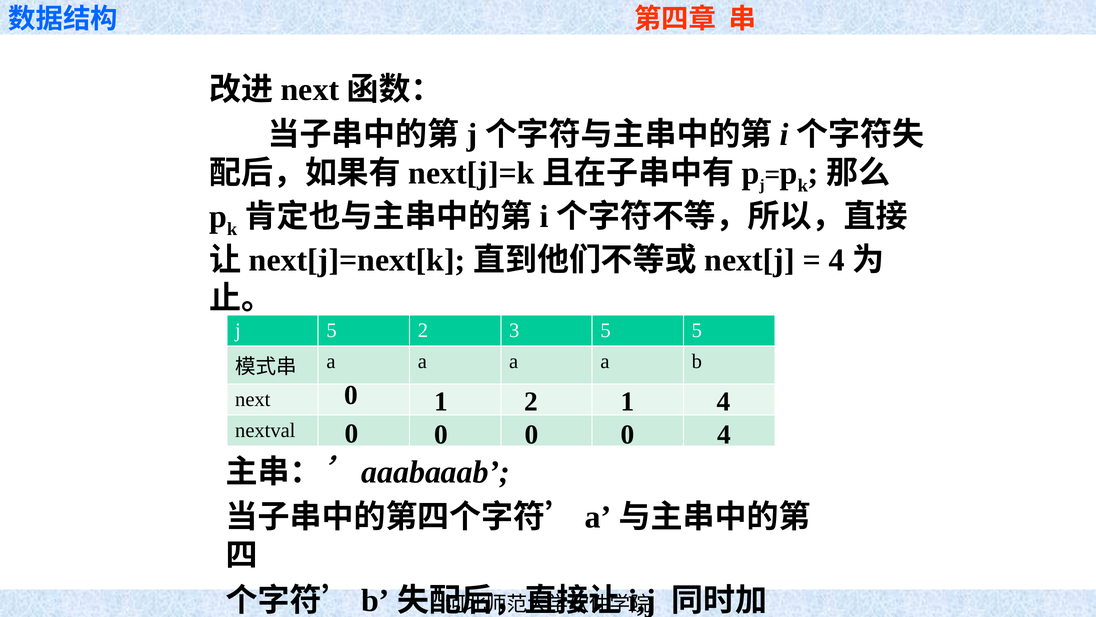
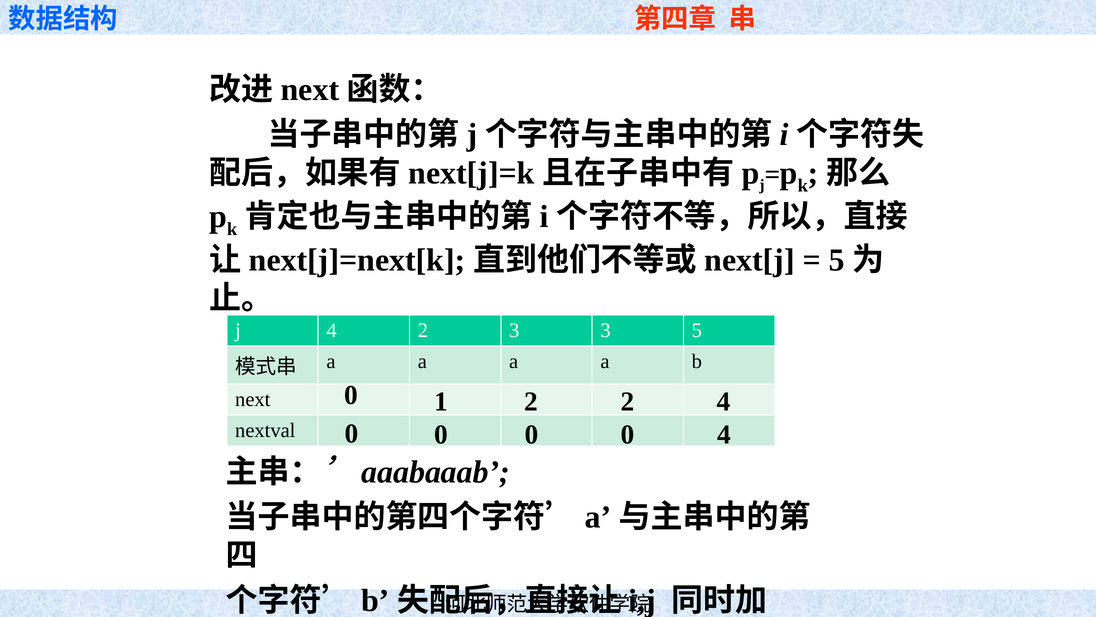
4: 4 -> 5 (837, 260)
j 5: 5 -> 4 (332, 330)
3 5: 5 -> 3 (606, 330)
2 1: 1 -> 2 (627, 401)
